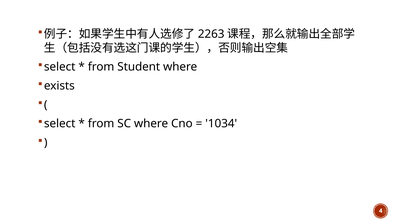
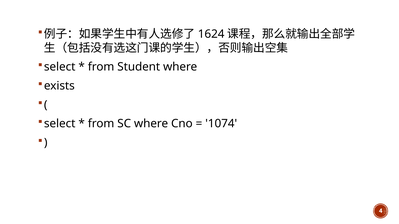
2263: 2263 -> 1624 (211, 34)
1034: 1034 -> 1074 (221, 124)
